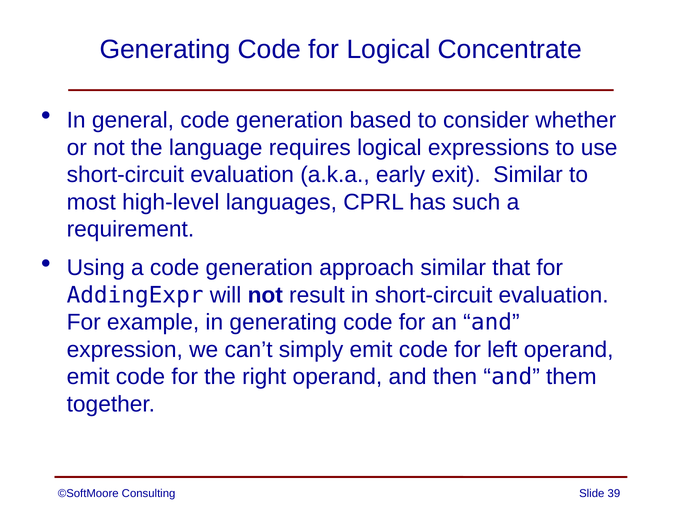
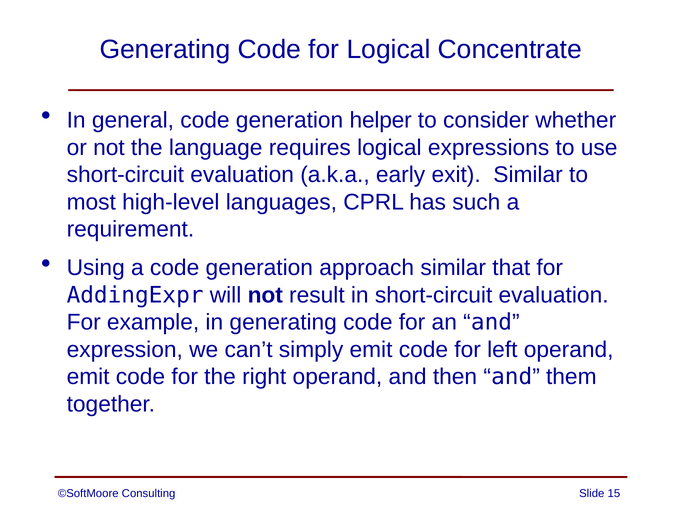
based: based -> helper (381, 120)
39: 39 -> 15 (614, 494)
